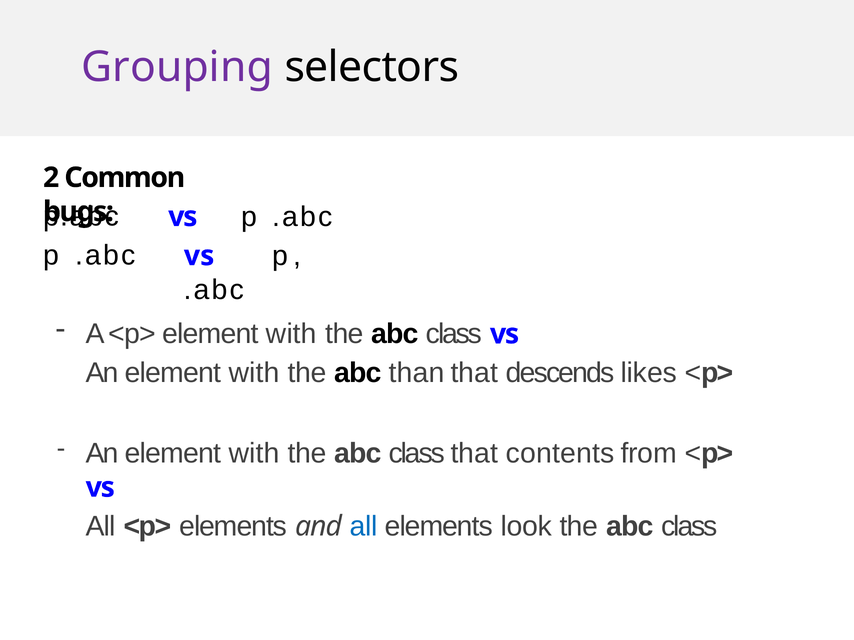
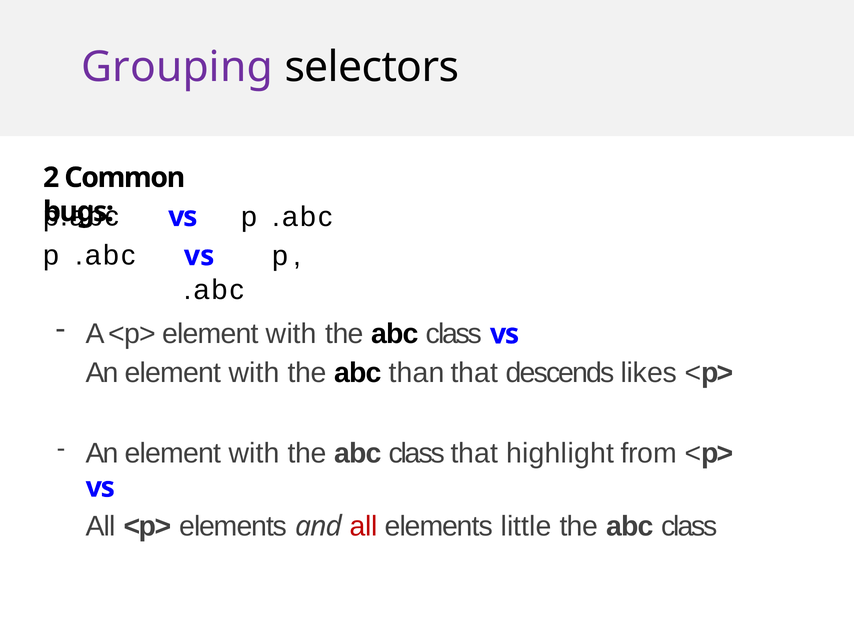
contents: contents -> highlight (560, 454)
all colour: blue -> red (364, 527)
look: look -> little (526, 527)
